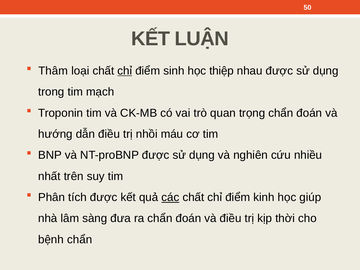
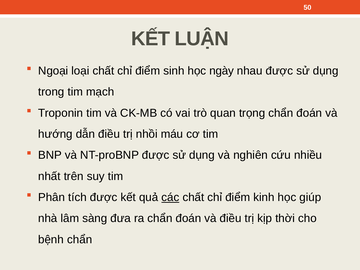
Thâm: Thâm -> Ngoại (53, 71)
chỉ underline: present -> none (125, 71)
thiệp: thiệp -> ngày (222, 71)
